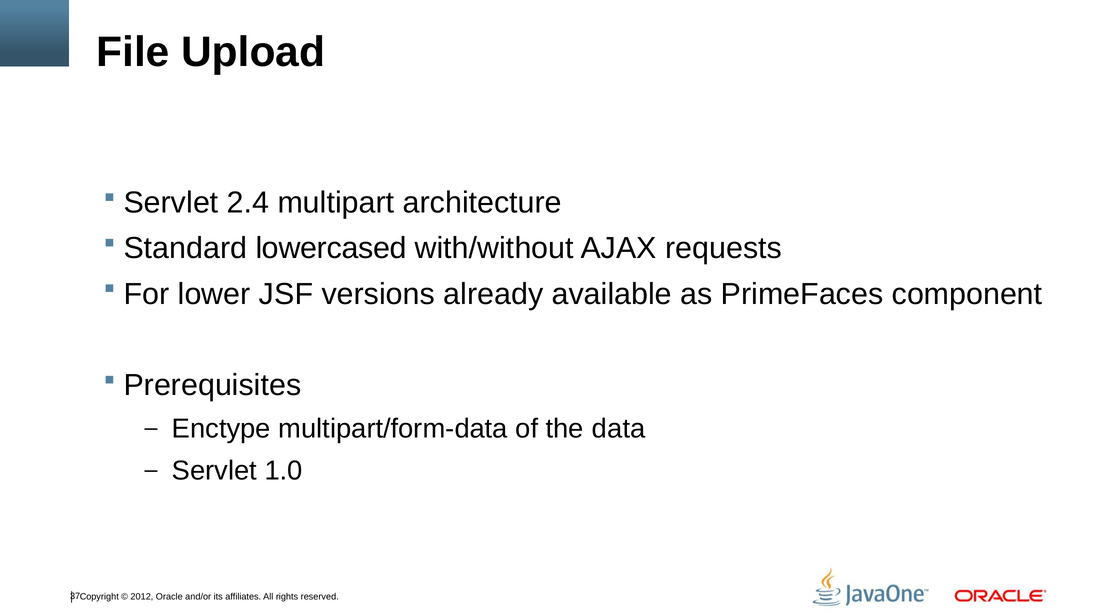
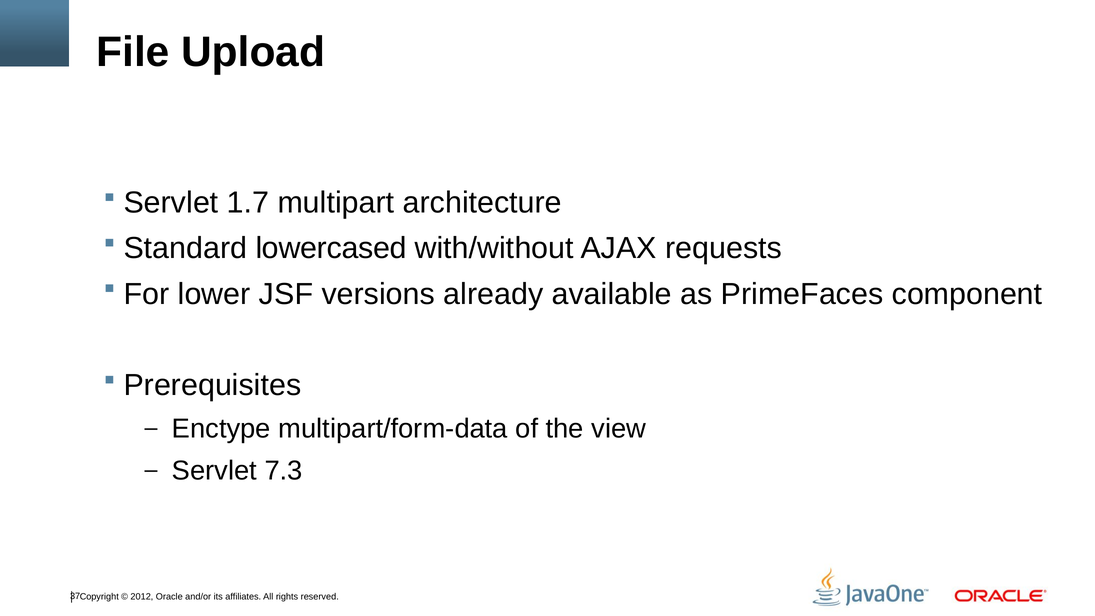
2.4: 2.4 -> 1.7 (248, 203)
data: data -> view (619, 429)
1.0: 1.0 -> 7.3 (284, 471)
